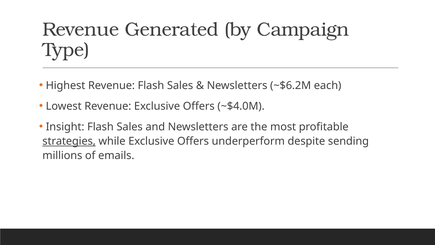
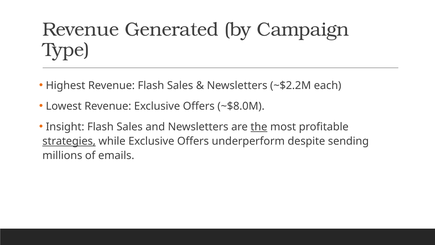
~$6.2M: ~$6.2M -> ~$2.2M (291, 85)
~$4.0M: ~$4.0M -> ~$8.0M (241, 106)
the underline: none -> present (259, 127)
